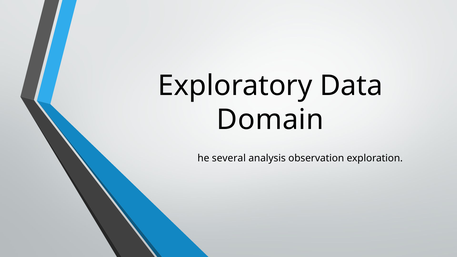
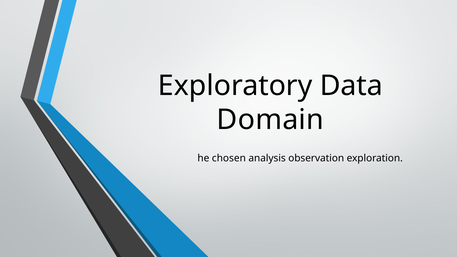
several: several -> chosen (229, 158)
